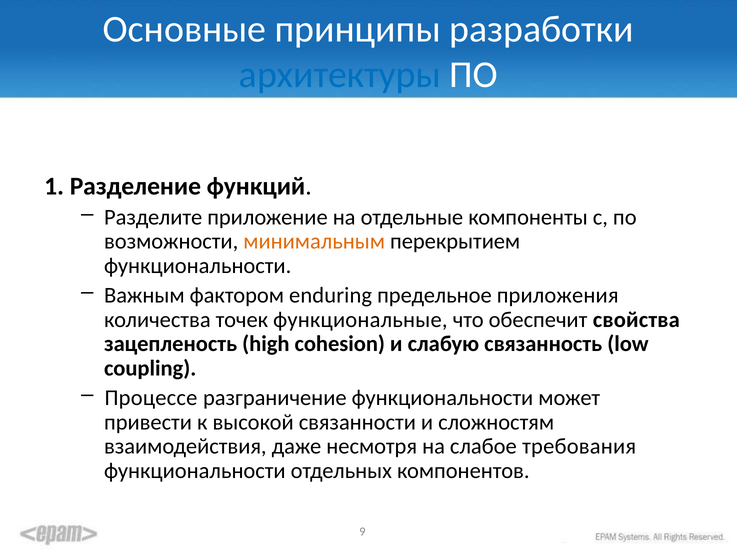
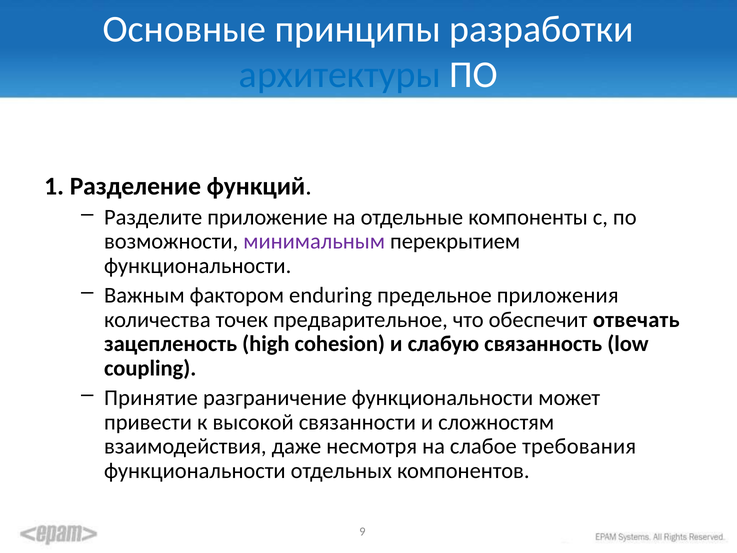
минимальным colour: orange -> purple (314, 241)
функциональные: функциональные -> предварительное (360, 320)
свойства: свойства -> отвечать (636, 320)
Процессе: Процессе -> Принятие (151, 398)
